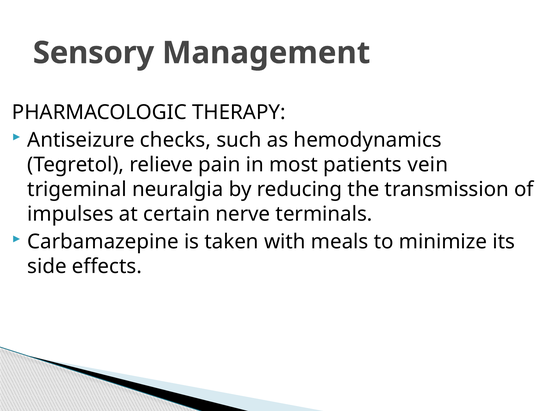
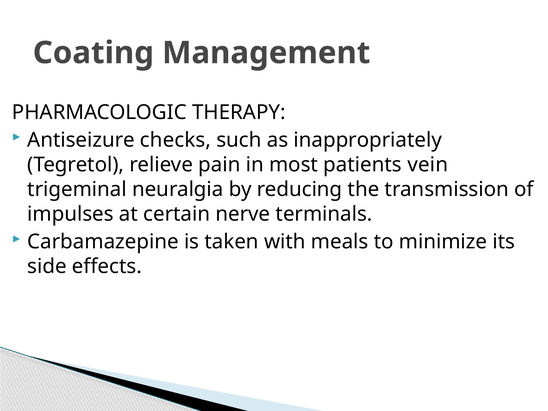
Sensory: Sensory -> Coating (93, 53)
hemodynamics: hemodynamics -> inappropriately (368, 140)
